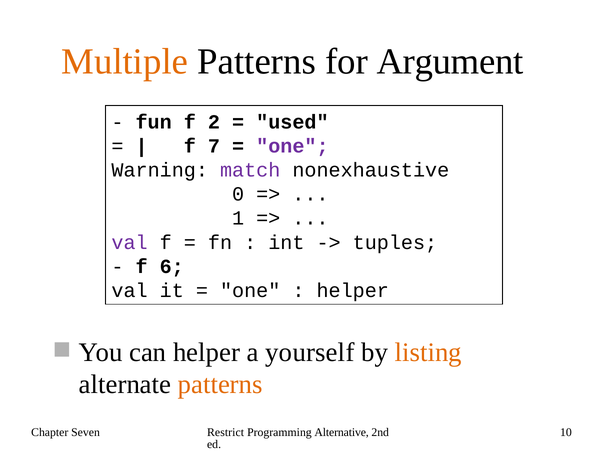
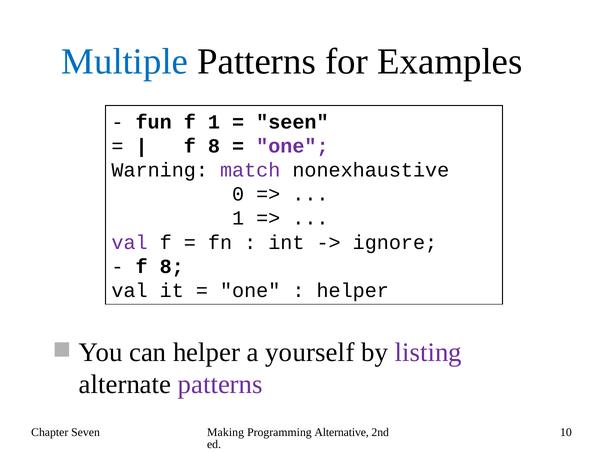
Multiple colour: orange -> blue (125, 62)
Argument: Argument -> Examples (450, 62)
f 2: 2 -> 1 (214, 122)
used: used -> seen (292, 122)
7: 7 -> 8 (214, 146)
tuples: tuples -> ignore (395, 243)
6: 6 -> 8 (172, 267)
listing colour: orange -> purple (428, 353)
patterns colour: orange -> purple (220, 385)
Restrict: Restrict -> Making (226, 433)
